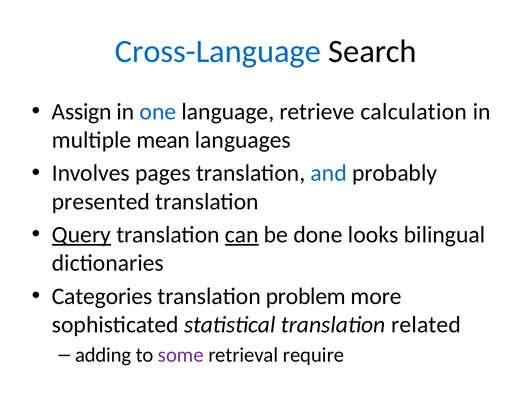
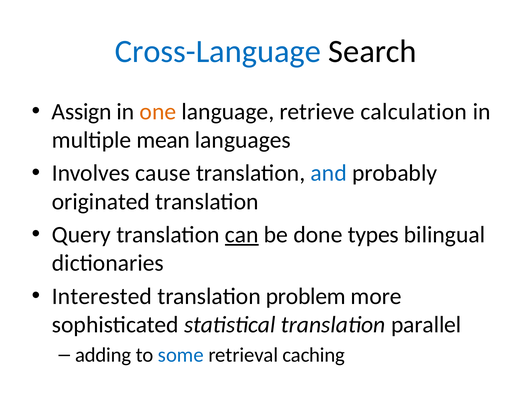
one colour: blue -> orange (158, 112)
pages: pages -> cause (163, 173)
presented: presented -> originated (101, 202)
Query underline: present -> none (81, 235)
looks: looks -> types (373, 235)
Categories: Categories -> Interested (102, 296)
related: related -> parallel (426, 325)
some colour: purple -> blue (181, 355)
require: require -> caching (314, 355)
